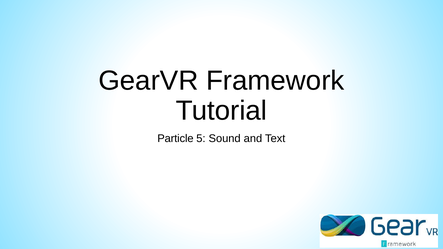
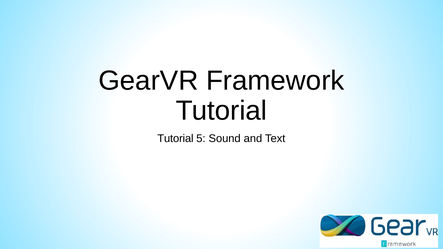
Particle: Particle -> Tutorial (175, 138)
